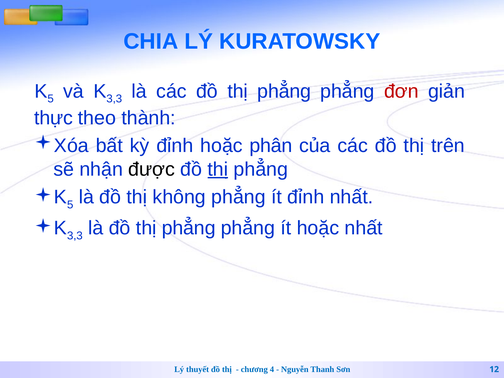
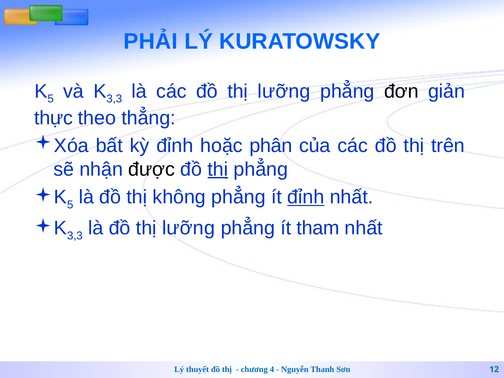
CHIA: CHIA -> PHẢI (151, 41)
các đồ thị phẳng: phẳng -> lưỡng (284, 91)
đơn colour: red -> black (401, 91)
thành: thành -> thẳng (149, 118)
đỉnh underline: none -> present (306, 197)
là đồ thị phẳng: phẳng -> lưỡng (189, 228)
ít hoặc: hoặc -> tham (318, 228)
